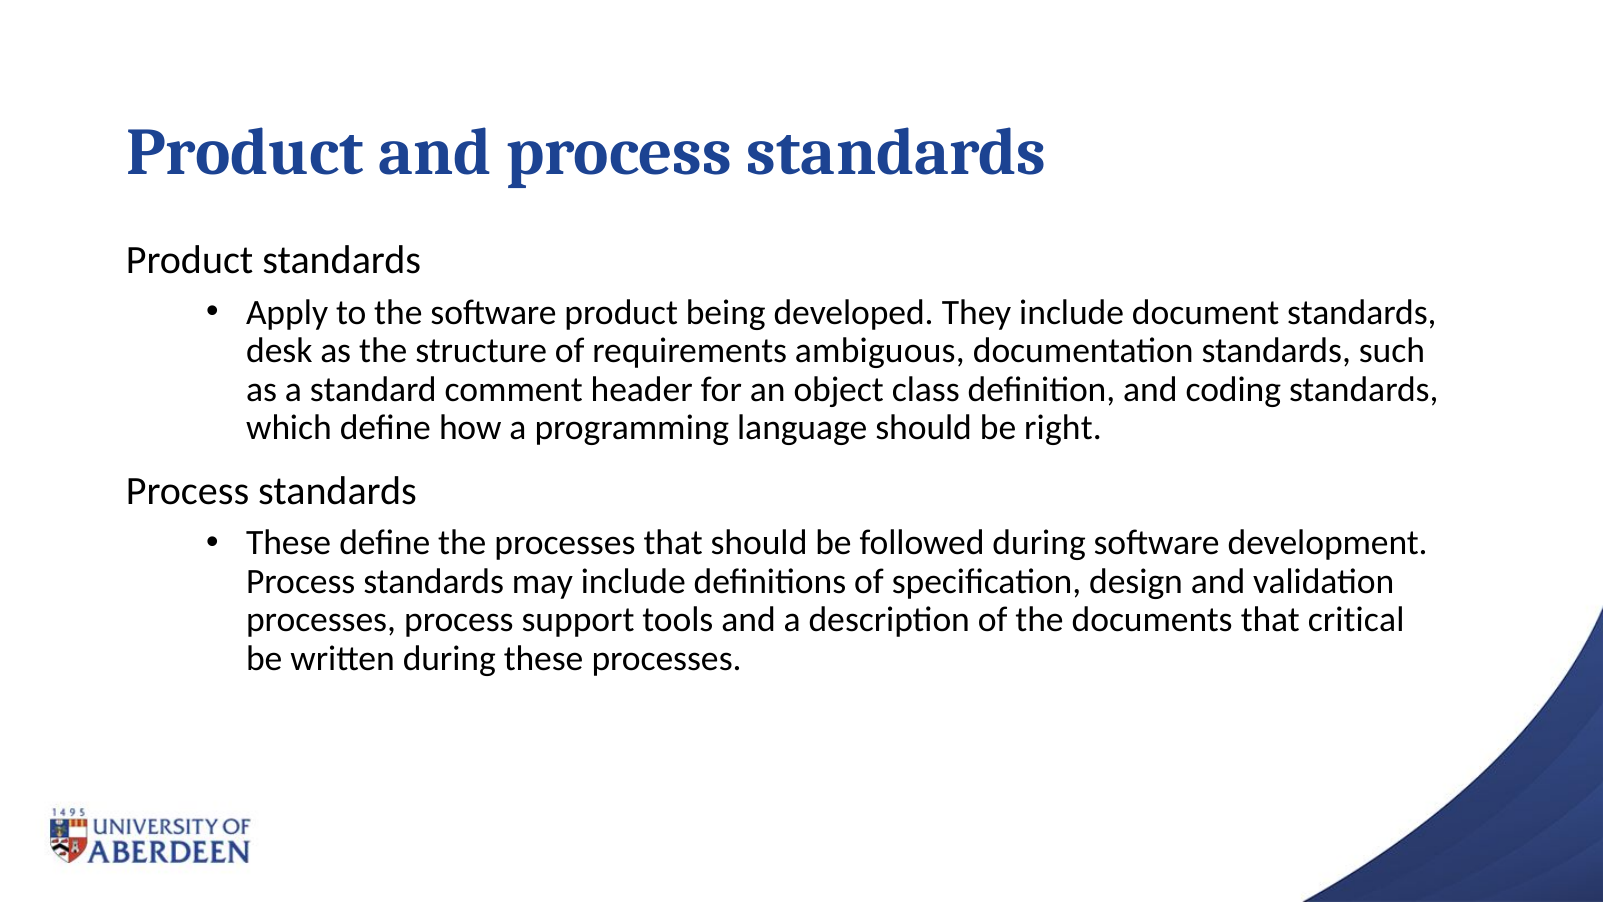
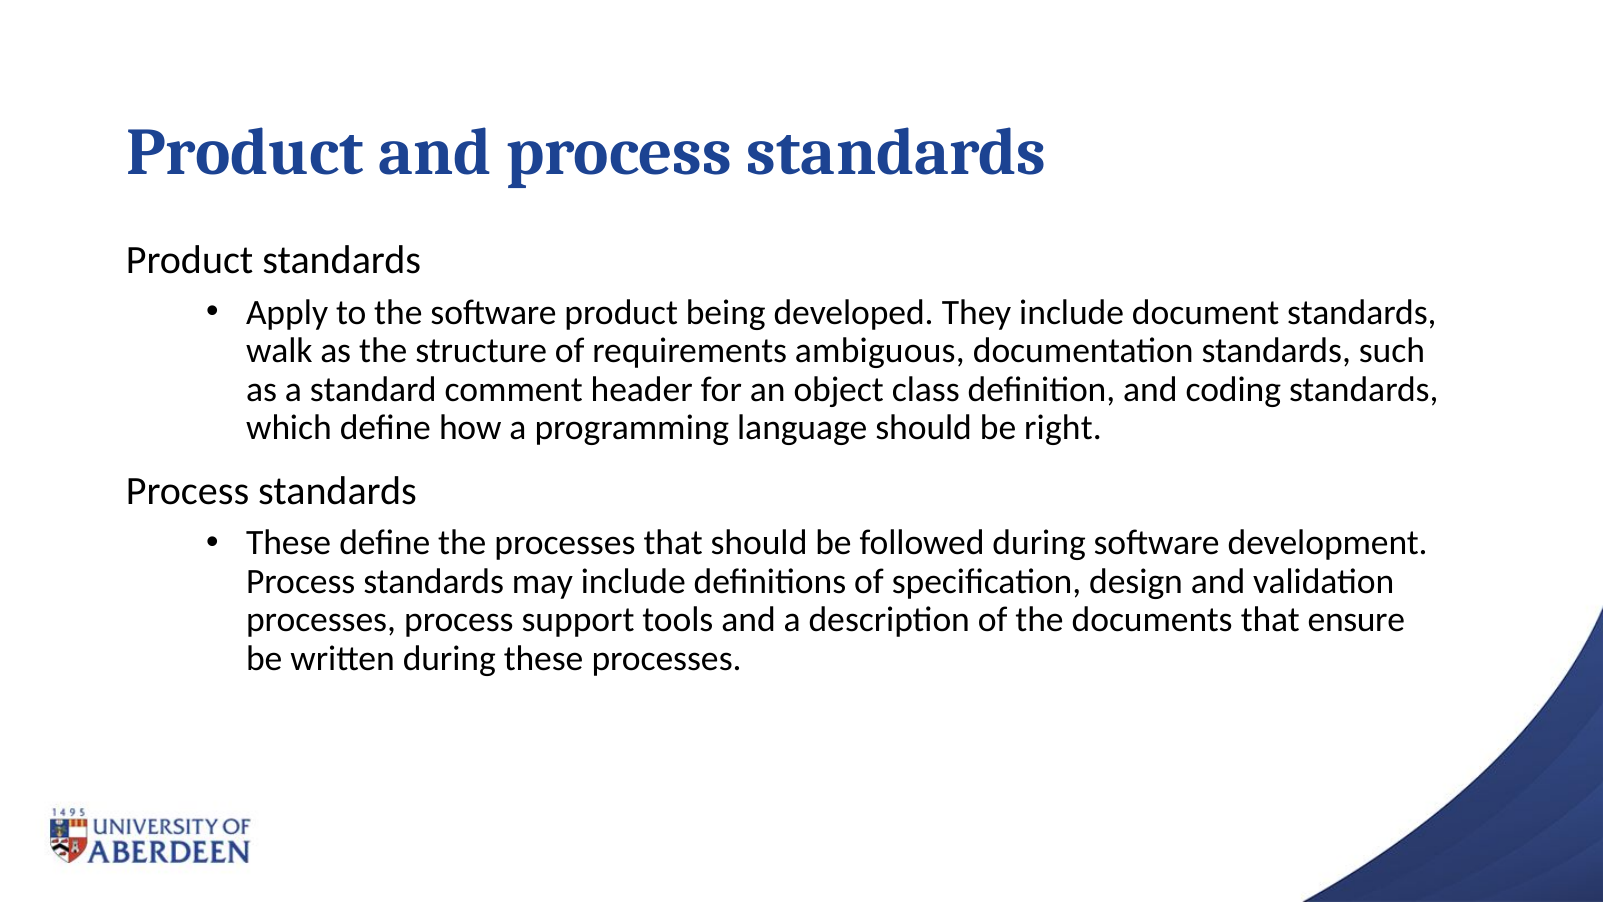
desk: desk -> walk (279, 351)
critical: critical -> ensure (1356, 620)
